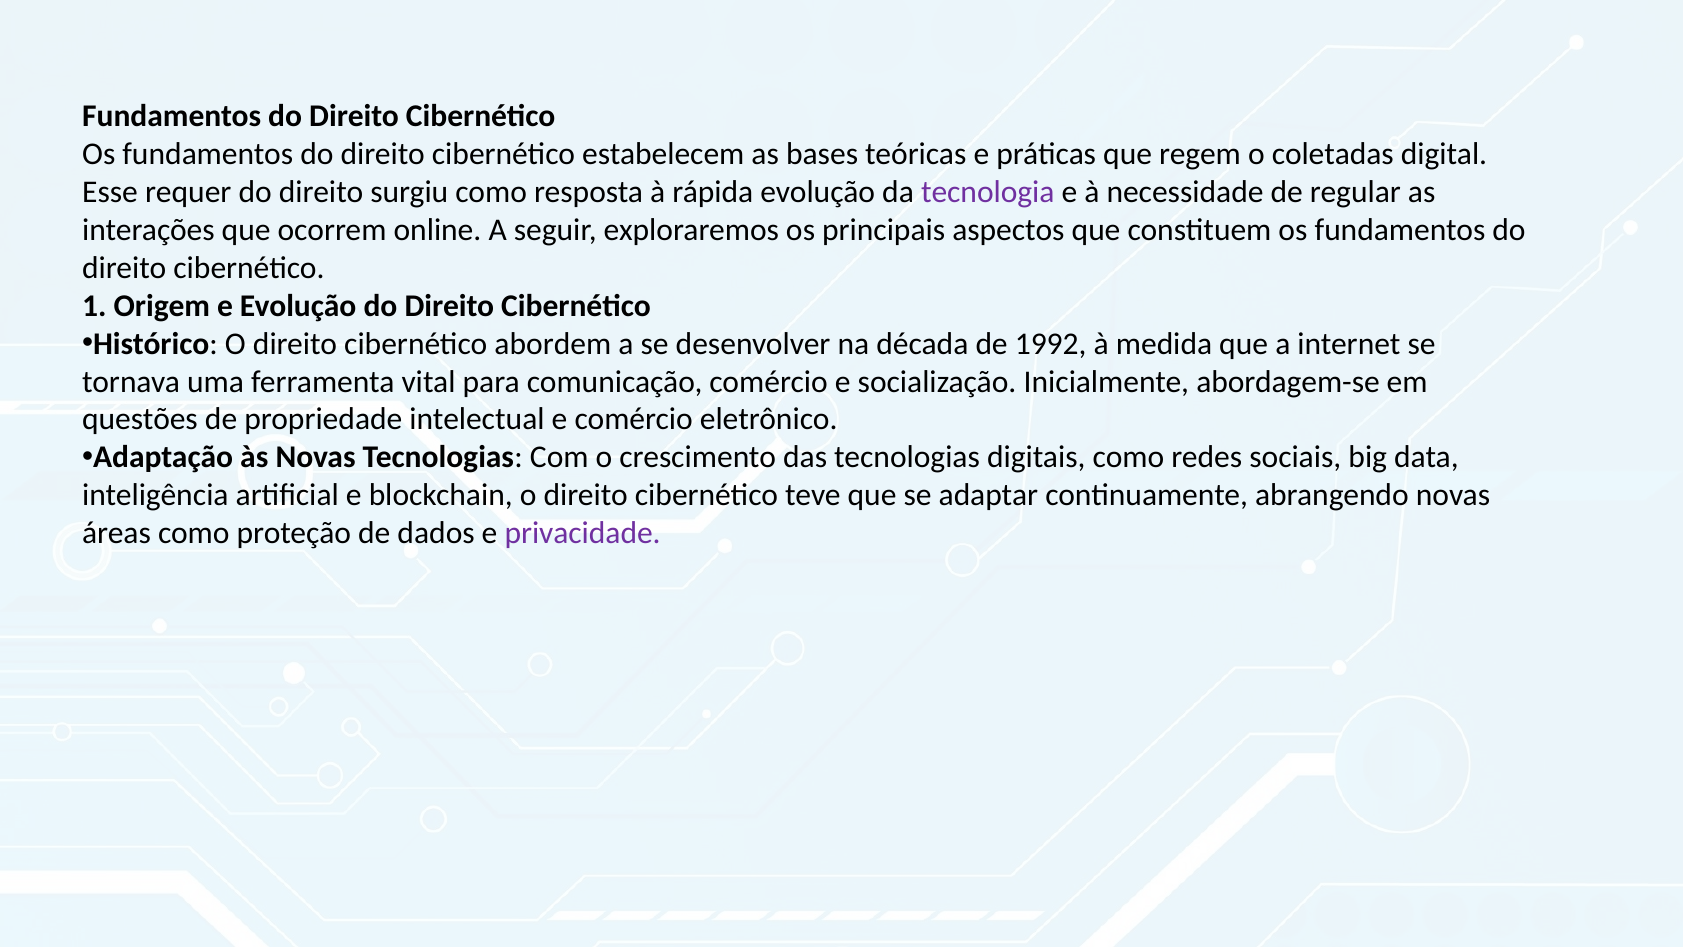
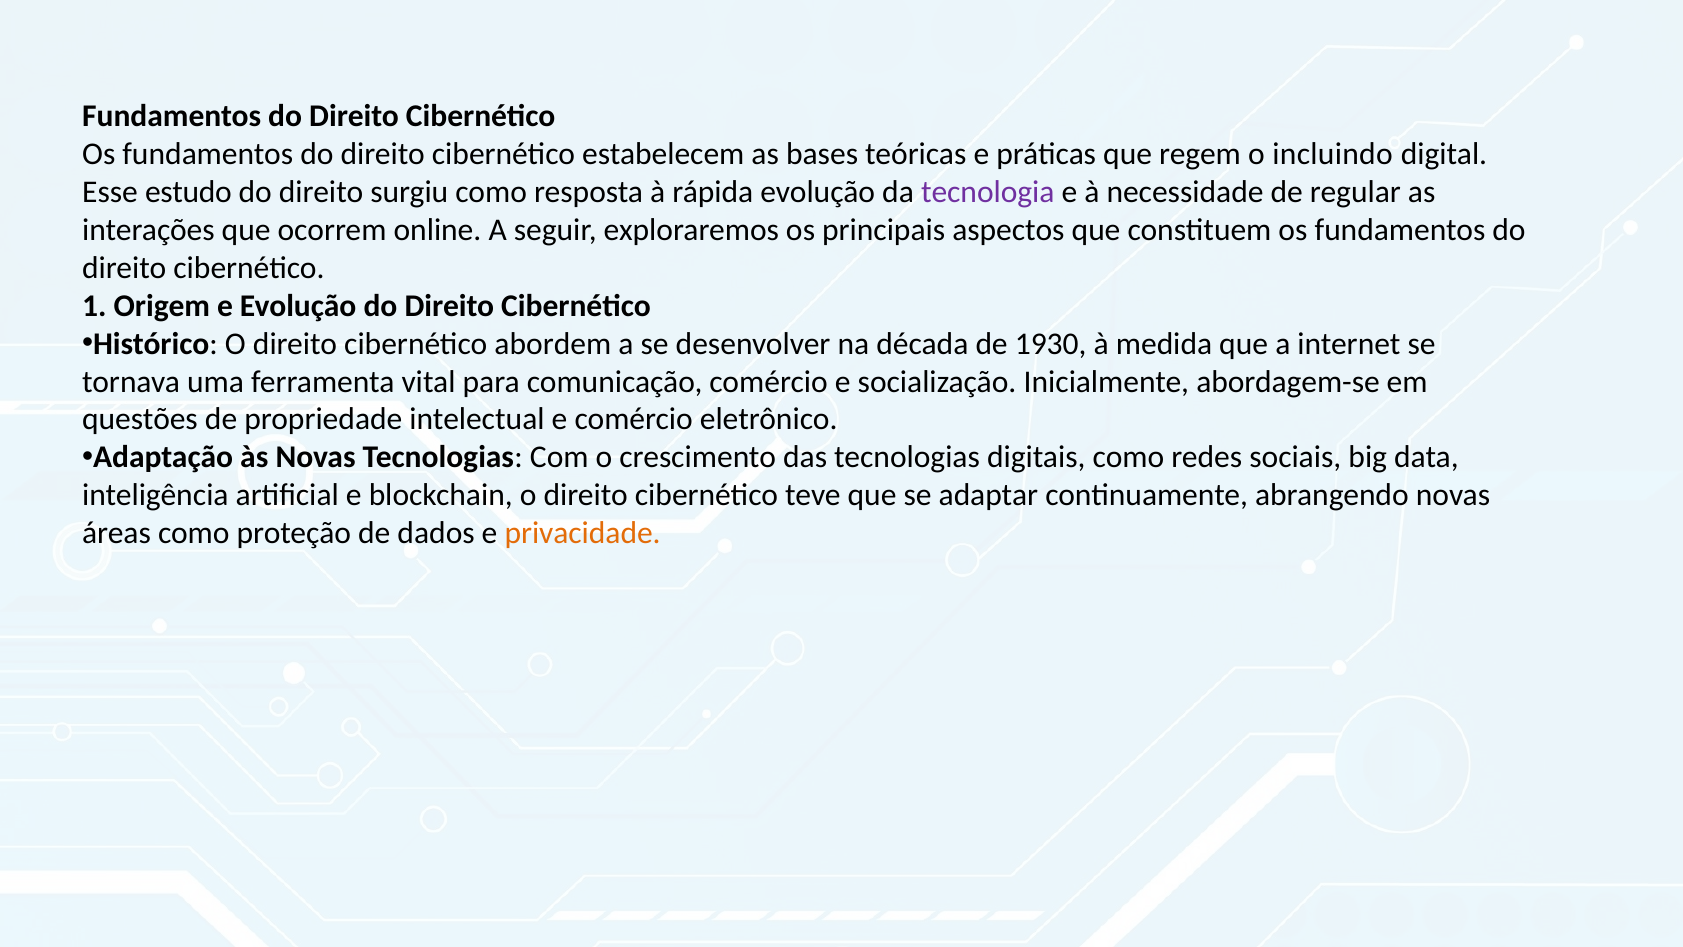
coletadas: coletadas -> incluindo (1333, 154)
requer: requer -> estudo (188, 192)
1992: 1992 -> 1930 (1051, 344)
privacidade colour: purple -> orange (583, 533)
